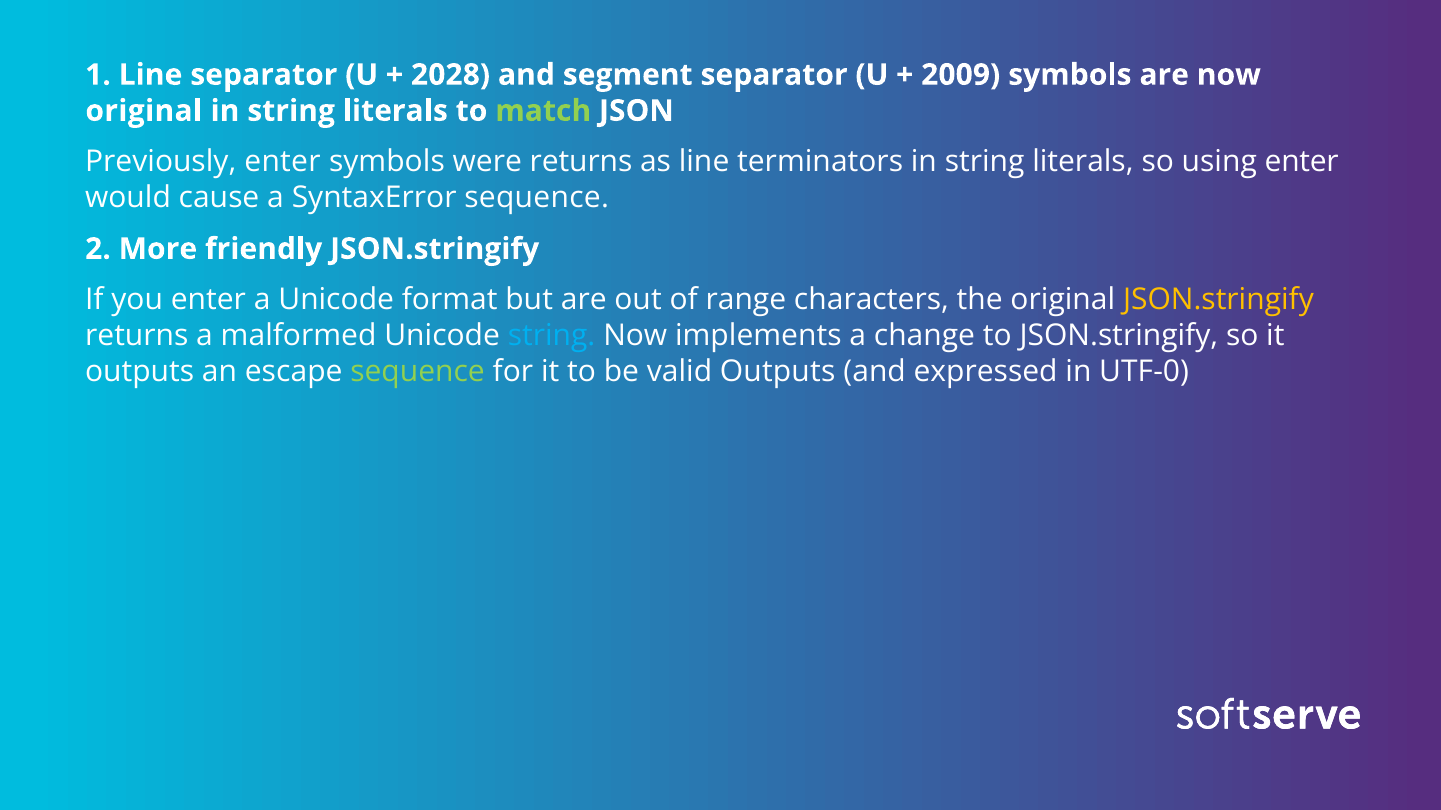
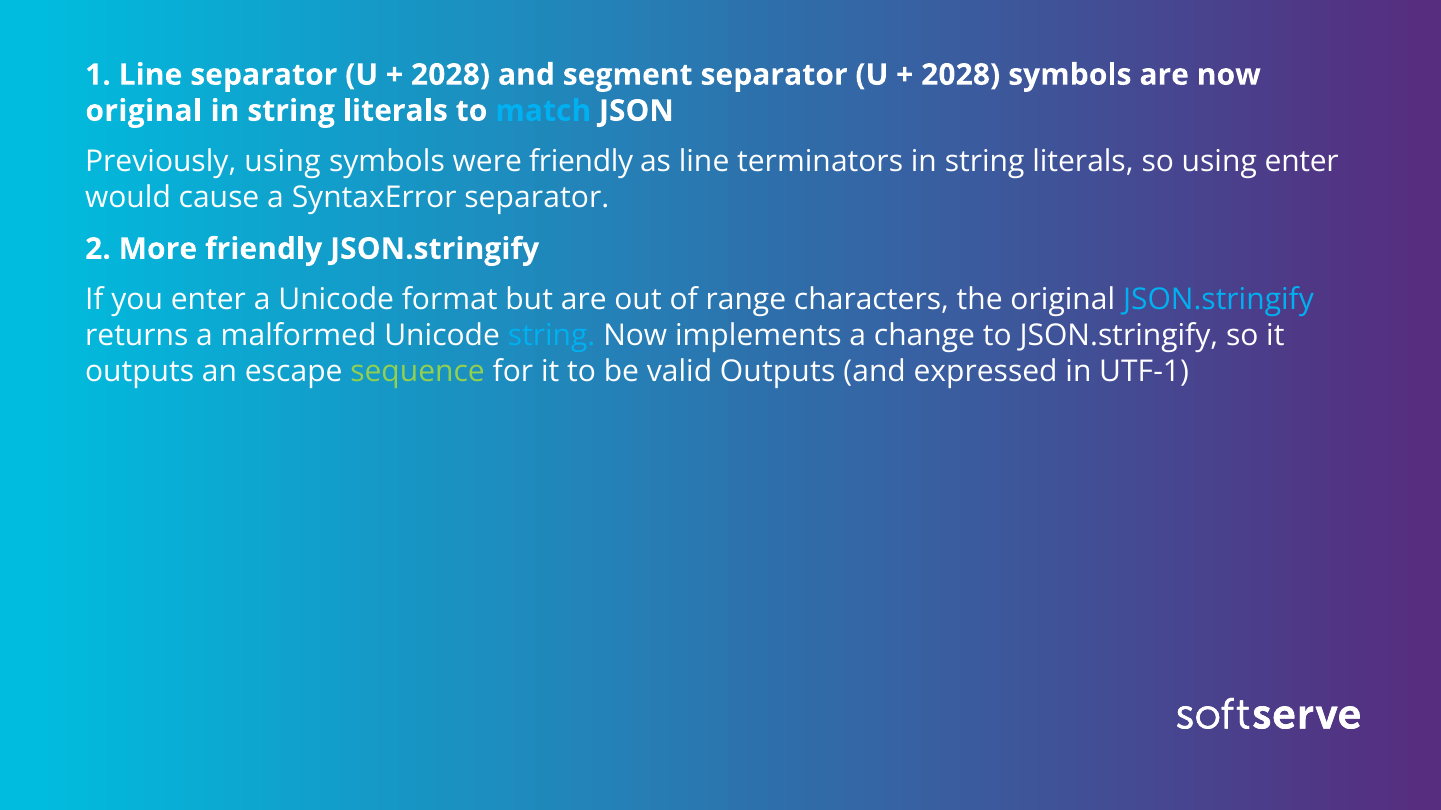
2009: 2009 -> 2028 (961, 75)
match colour: light green -> light blue (543, 111)
Previously enter: enter -> using (283, 162)
were returns: returns -> friendly (581, 162)
SyntaxError sequence: sequence -> separator (537, 198)
JSON.stringify colour: yellow -> light blue (1218, 300)
UTF-0: UTF-0 -> UTF-1 (1144, 372)
